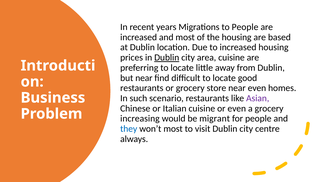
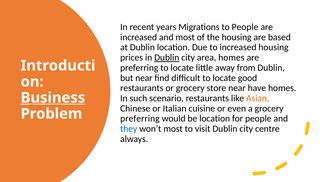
area cuisine: cuisine -> homes (231, 57)
near even: even -> have (257, 88)
Asian colour: purple -> orange (258, 98)
Business underline: none -> present (53, 98)
increasing: increasing -> preferring (140, 118)
be migrant: migrant -> location (215, 118)
